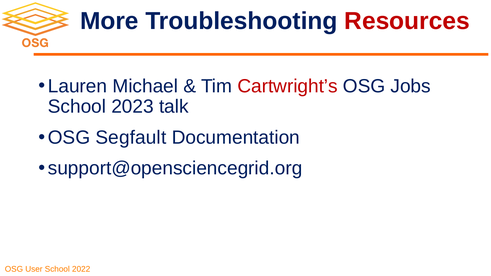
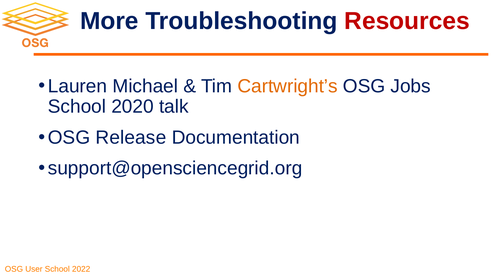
Cartwright’s colour: red -> orange (288, 86)
2023: 2023 -> 2020 (133, 107)
Segfault: Segfault -> Release (131, 138)
